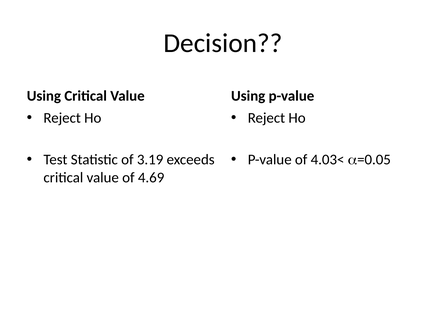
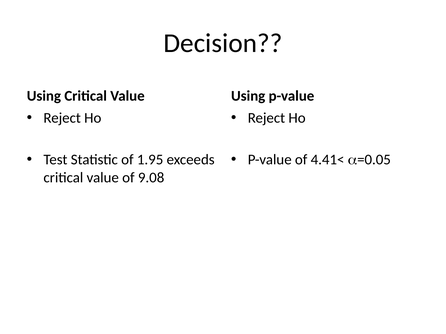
3.19: 3.19 -> 1.95 (150, 160)
4.03<: 4.03< -> 4.41< (328, 160)
4.69: 4.69 -> 9.08 (151, 178)
